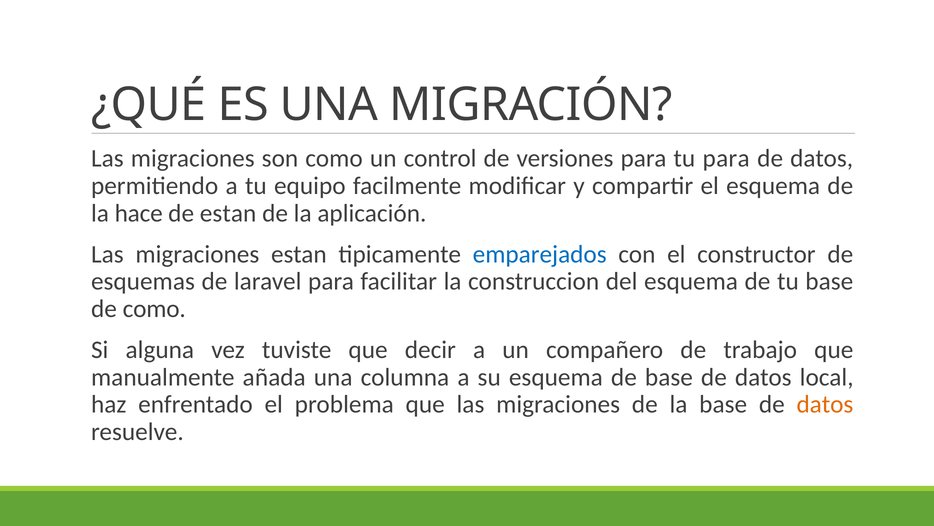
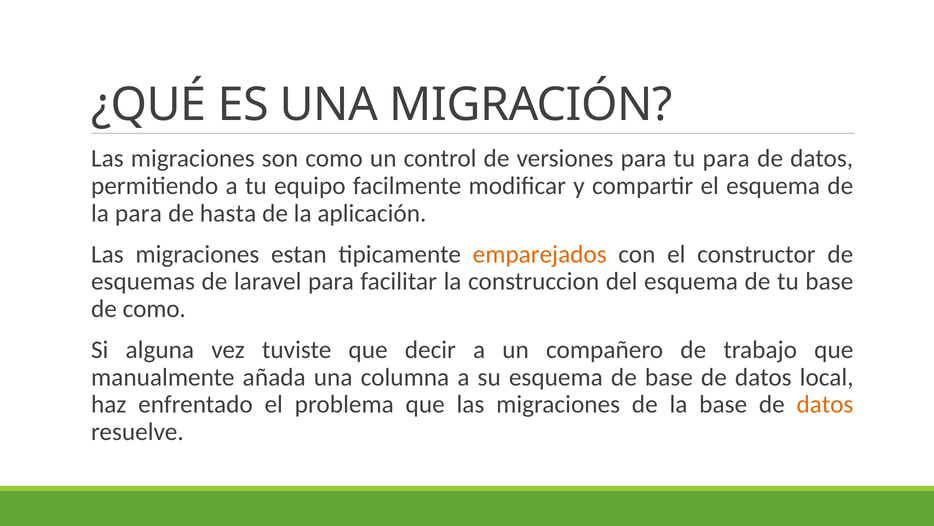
la hace: hace -> para (138, 213)
de estan: estan -> hasta (228, 213)
emparejados colour: blue -> orange (540, 254)
